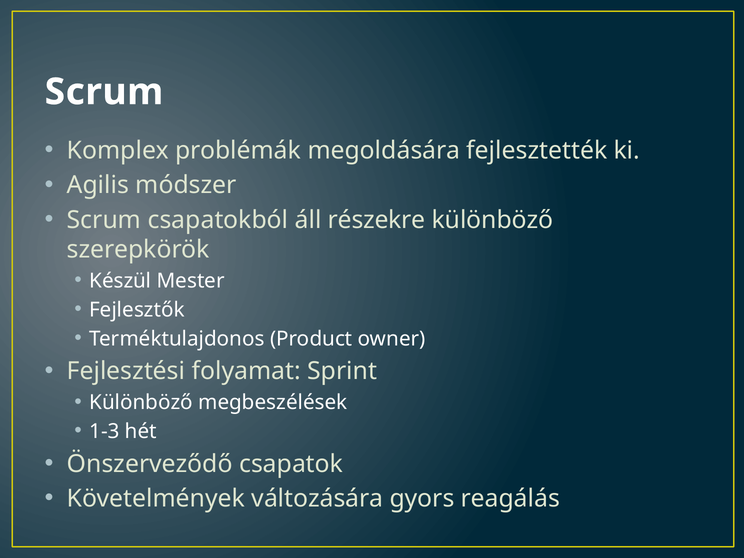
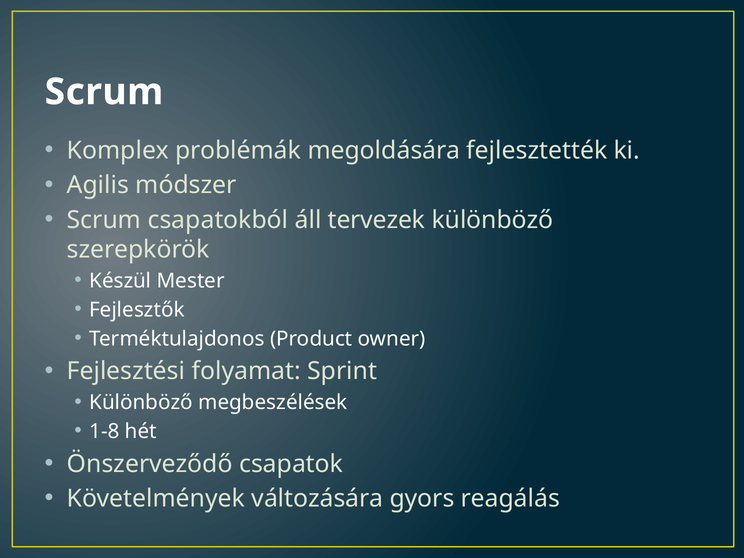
részekre: részekre -> tervezek (377, 220)
1-3: 1-3 -> 1-8 (104, 431)
